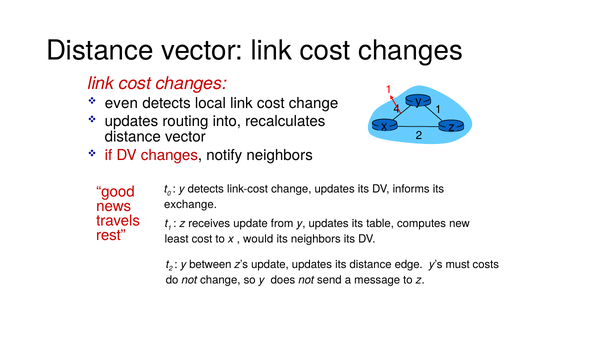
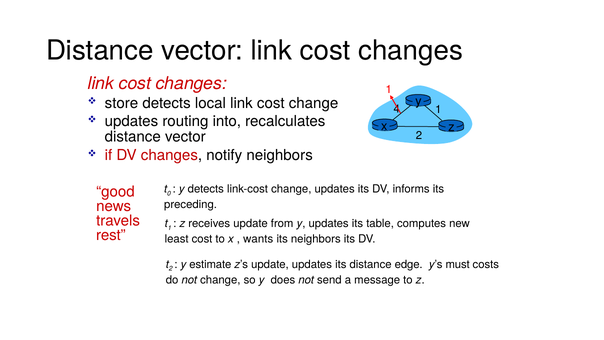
even: even -> store (121, 103)
exchange: exchange -> preceding (191, 204)
would: would -> wants (258, 239)
between: between -> estimate (210, 264)
